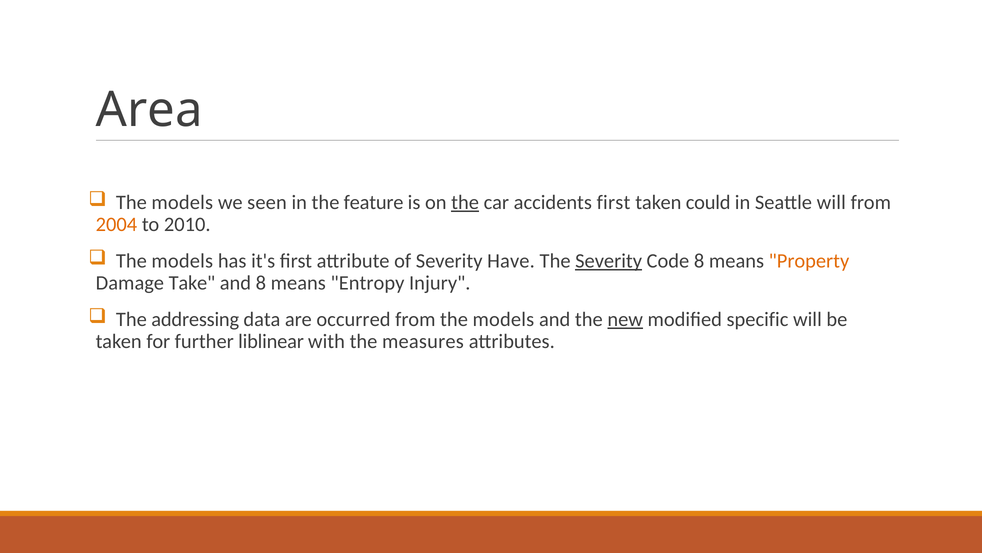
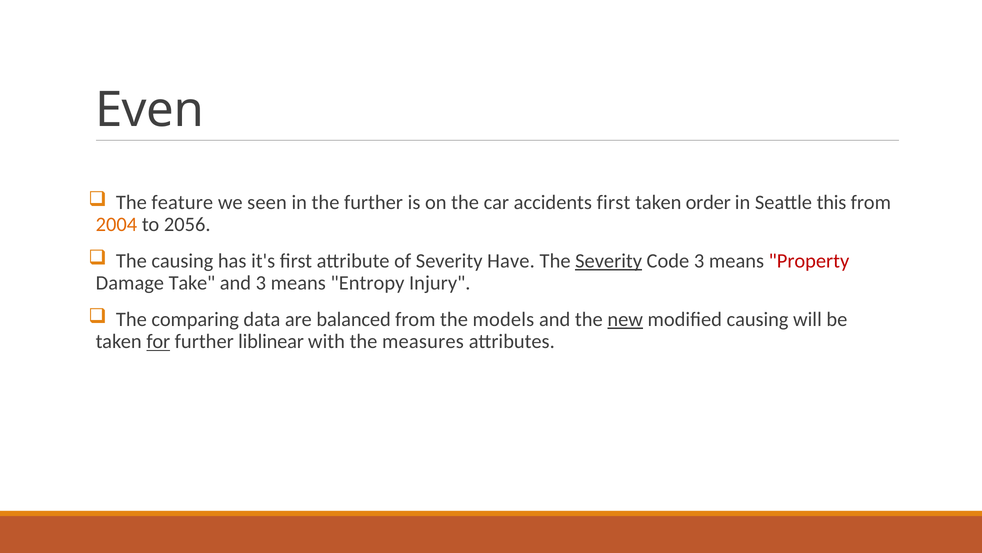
Area: Area -> Even (149, 110)
models: models -> feature (182, 202)
the feature: feature -> further (374, 202)
the underline: present -> none (465, 202)
could: could -> order (708, 202)
Seattle will: will -> this (831, 202)
2010: 2010 -> 2056 (187, 224)
models: models -> causing (182, 261)
Code 8: 8 -> 3 (699, 261)
Property colour: orange -> red (809, 261)
and 8: 8 -> 3 (261, 283)
addressing: addressing -> comparing (195, 319)
occurred: occurred -> balanced (354, 319)
modified specific: specific -> causing (758, 319)
for underline: none -> present (158, 341)
